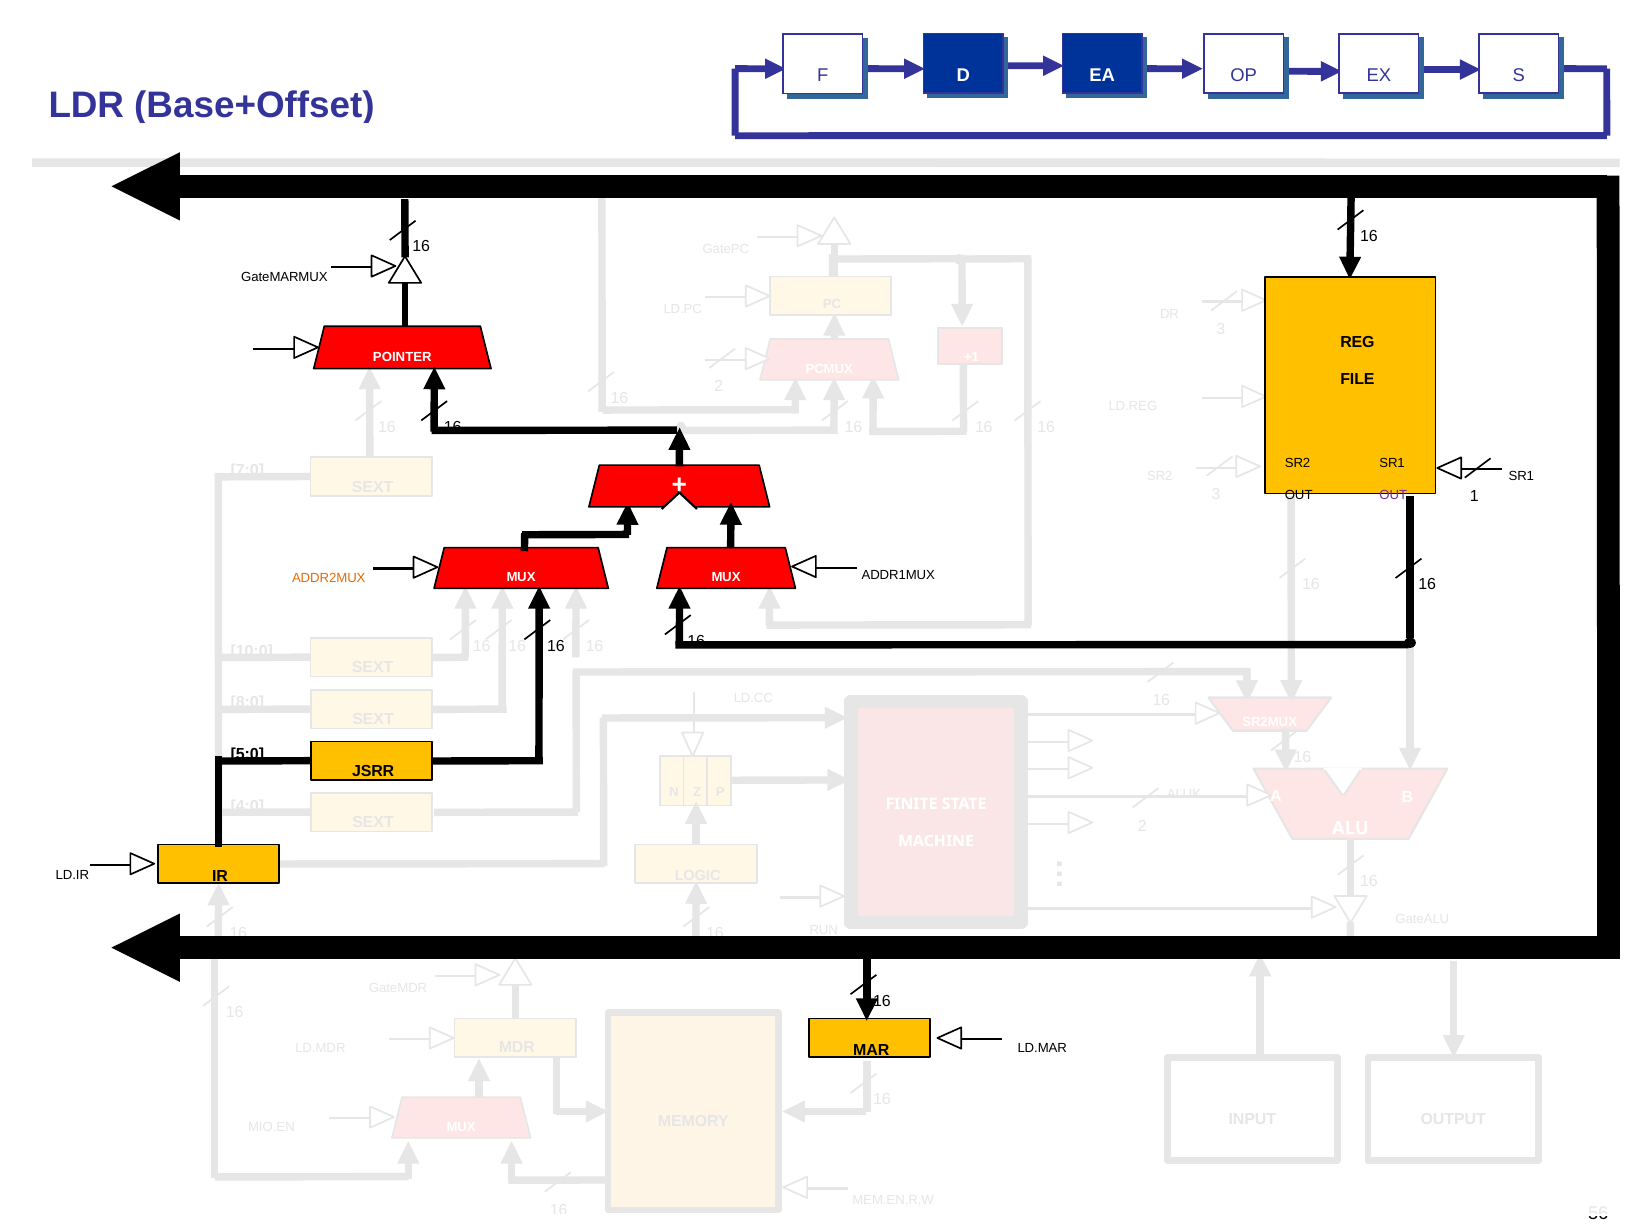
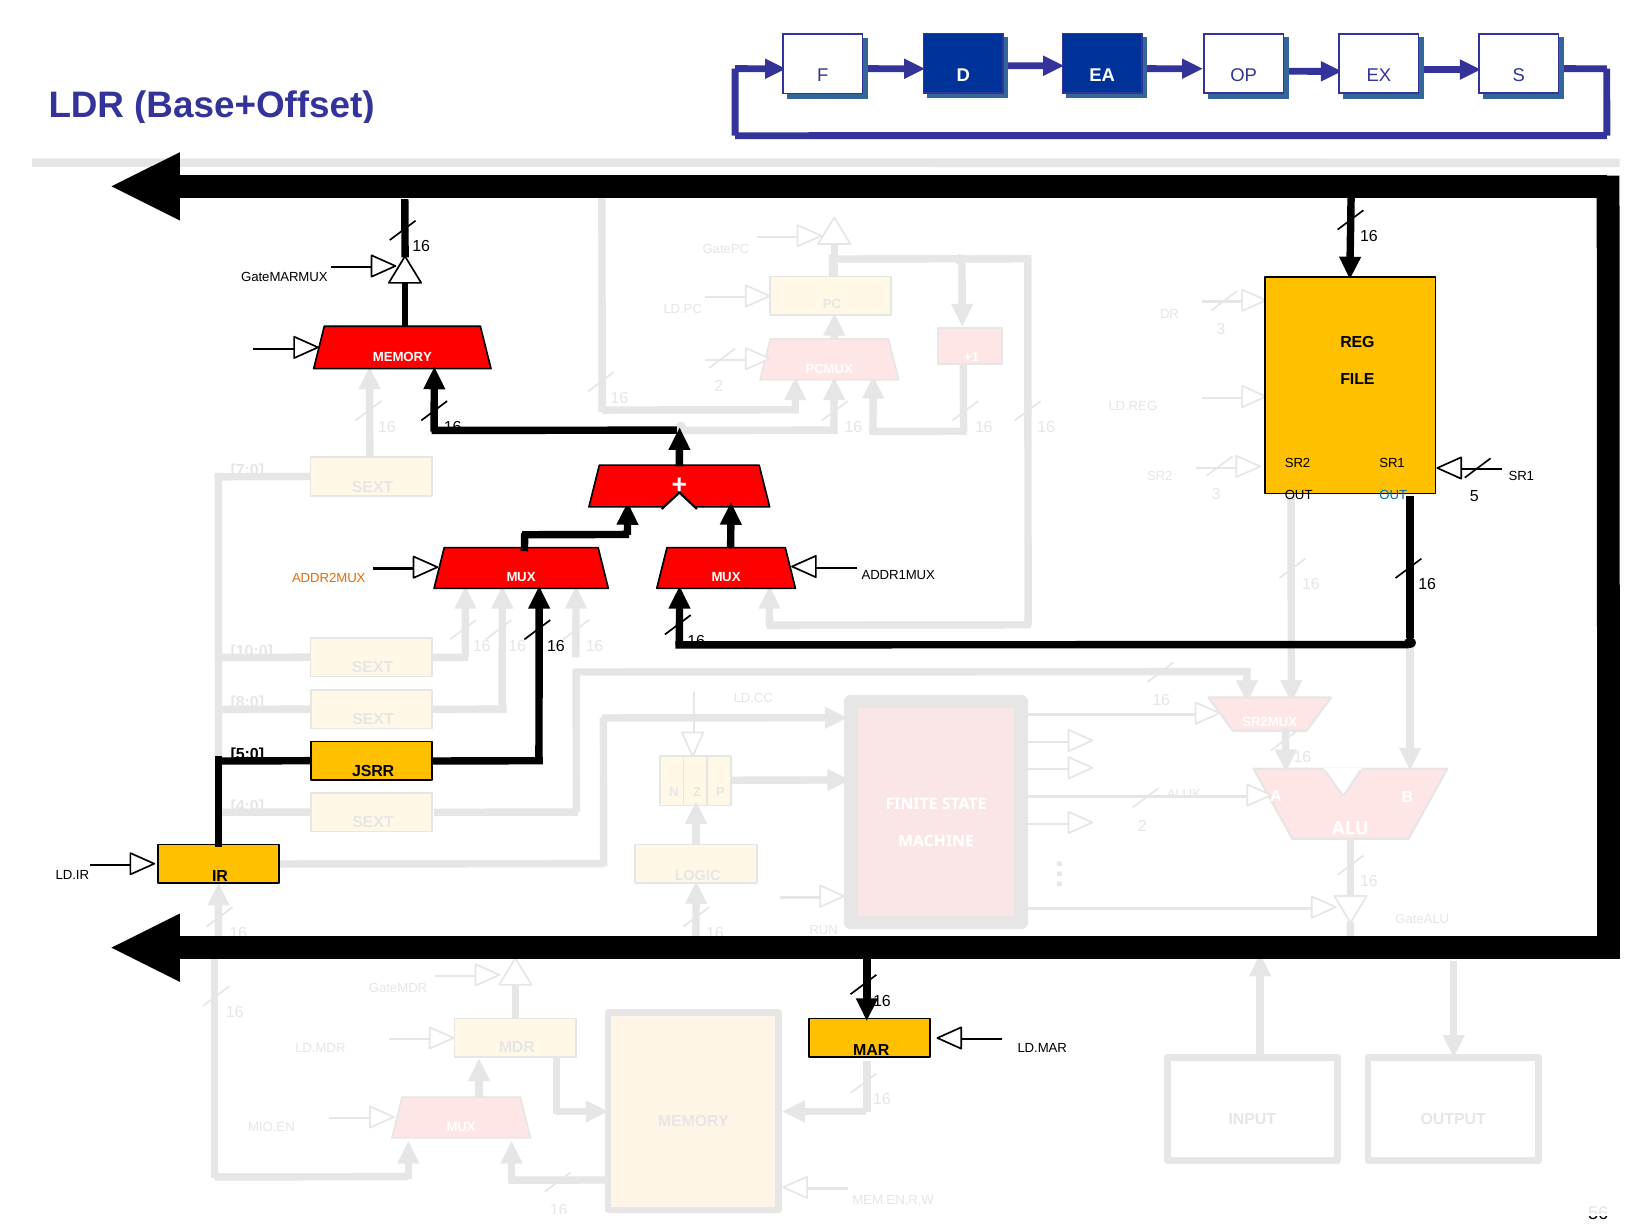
POINTER: POINTER -> MEMORY (402, 357)
OUT colour: purple -> blue (1393, 495)
1: 1 -> 5 (1474, 497)
